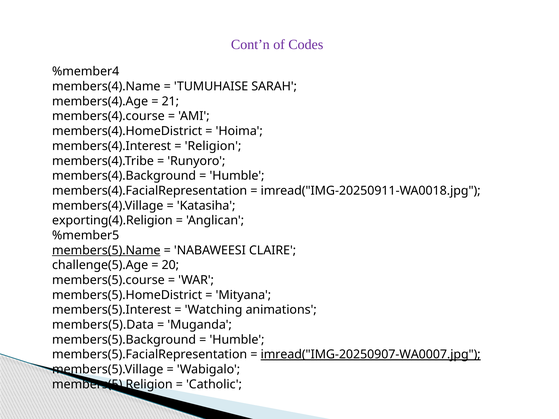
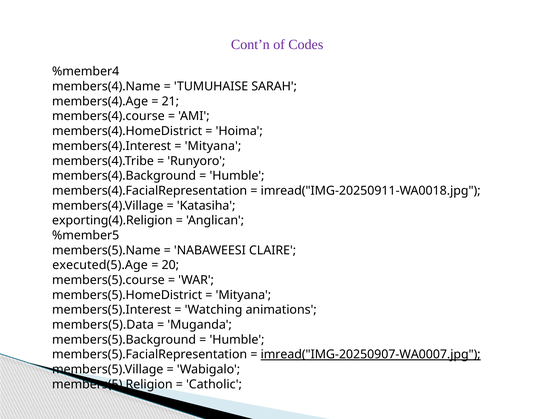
Religion: Religion -> Mityana (213, 146)
members(5).Name underline: present -> none (106, 250)
challenge(5).Age: challenge(5).Age -> executed(5).Age (100, 265)
